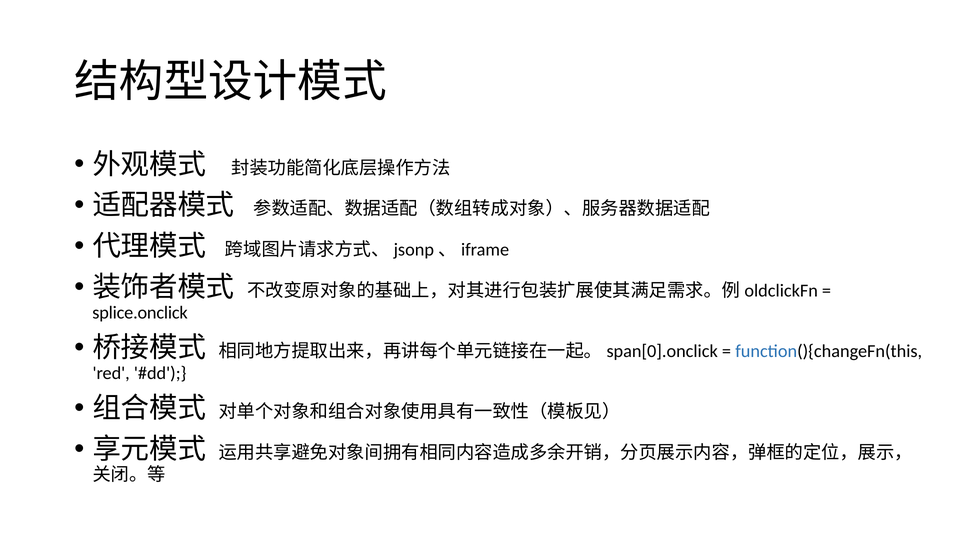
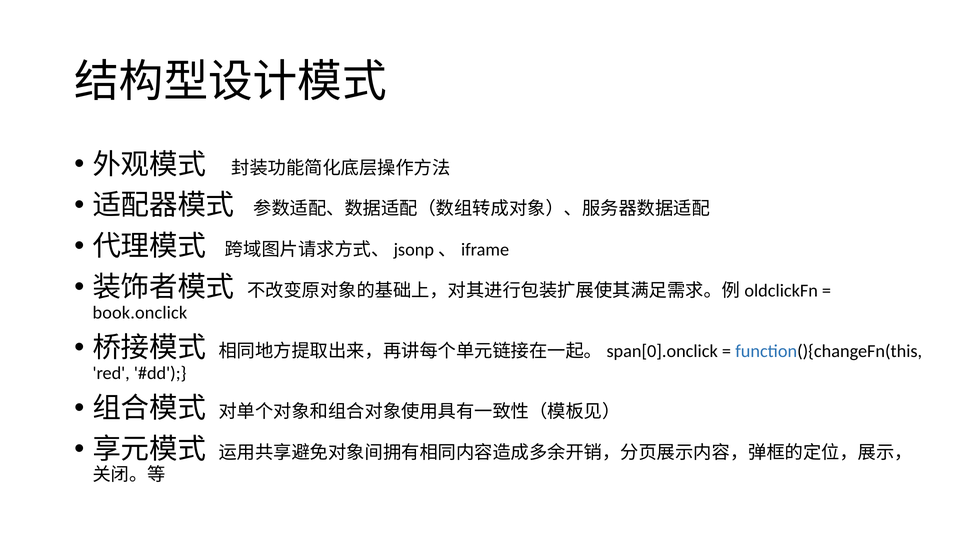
splice.onclick: splice.onclick -> book.onclick (140, 312)
